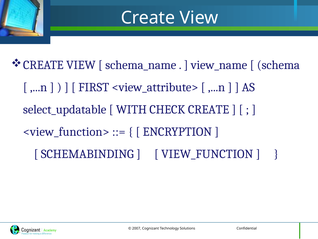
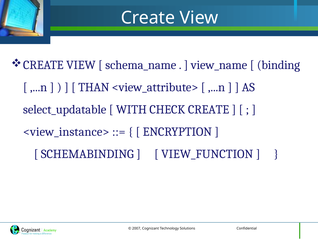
schema: schema -> binding (278, 65)
FIRST: FIRST -> THAN (94, 87)
<view_function>: <view_function> -> <view_instance> (66, 132)
